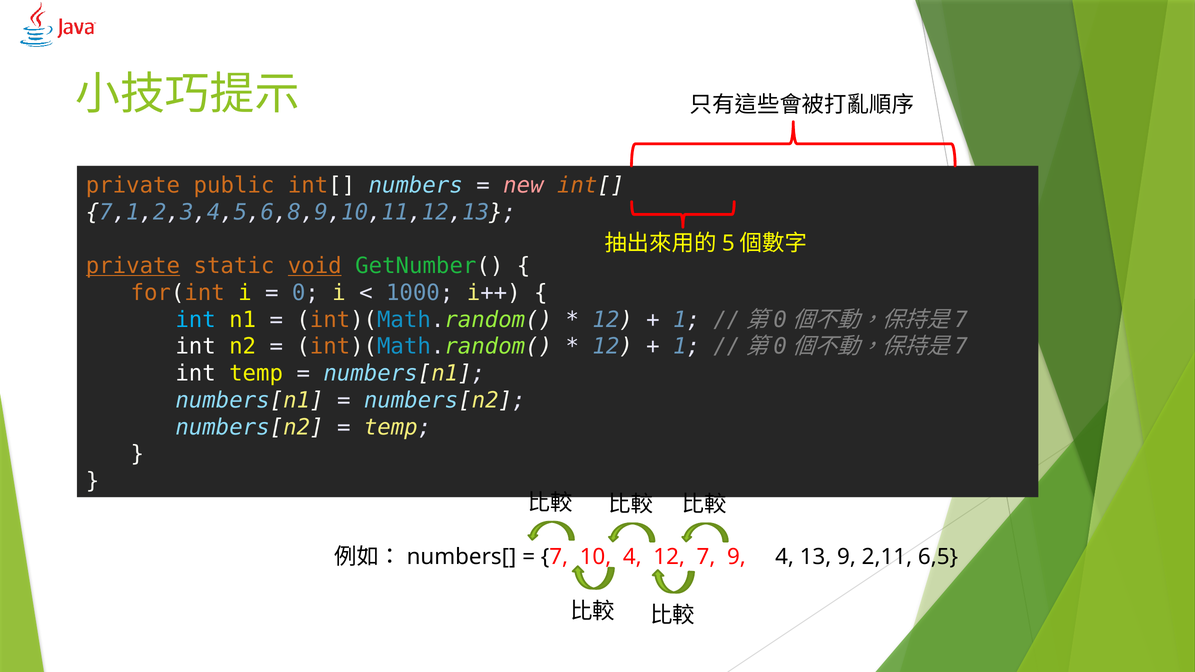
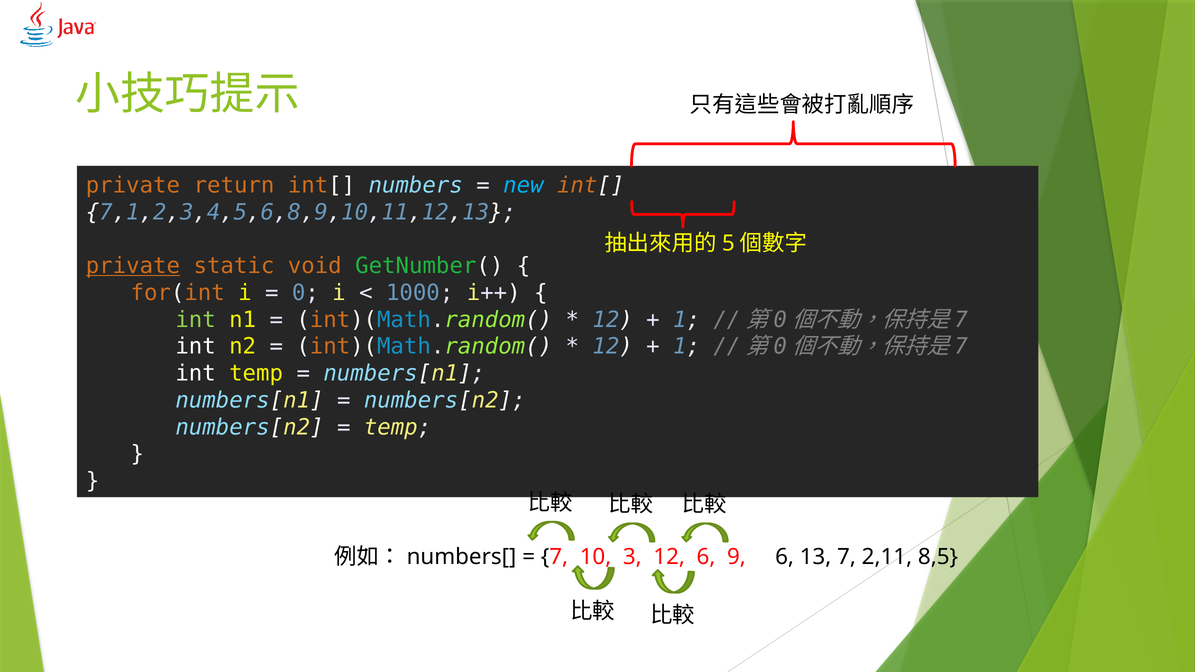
public: public -> return (234, 185)
new colour: pink -> light blue (523, 185)
void underline: present -> none (315, 266)
int colour: light blue -> light green (196, 320)
4: 4 -> 3 (632, 557)
7: 7 -> 6 (706, 557)
9 4: 4 -> 6 (785, 557)
13 9: 9 -> 7 (847, 557)
6,5: 6,5 -> 8,5 (938, 557)
